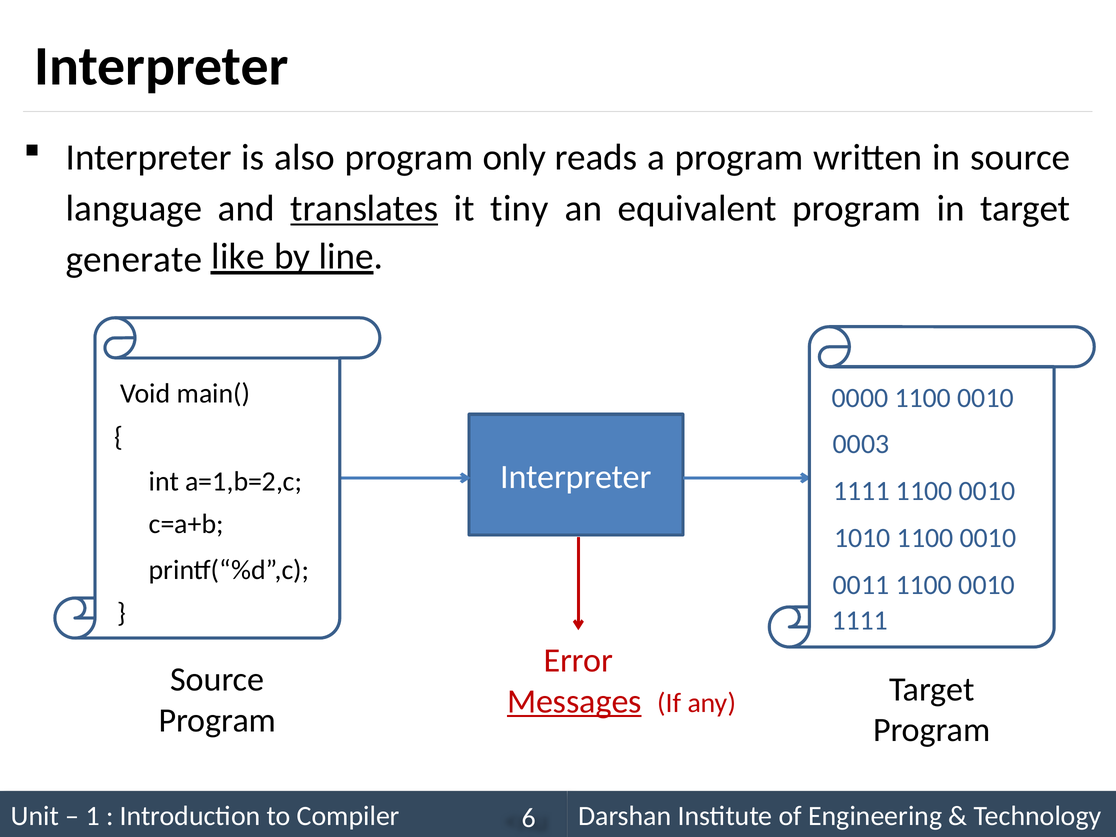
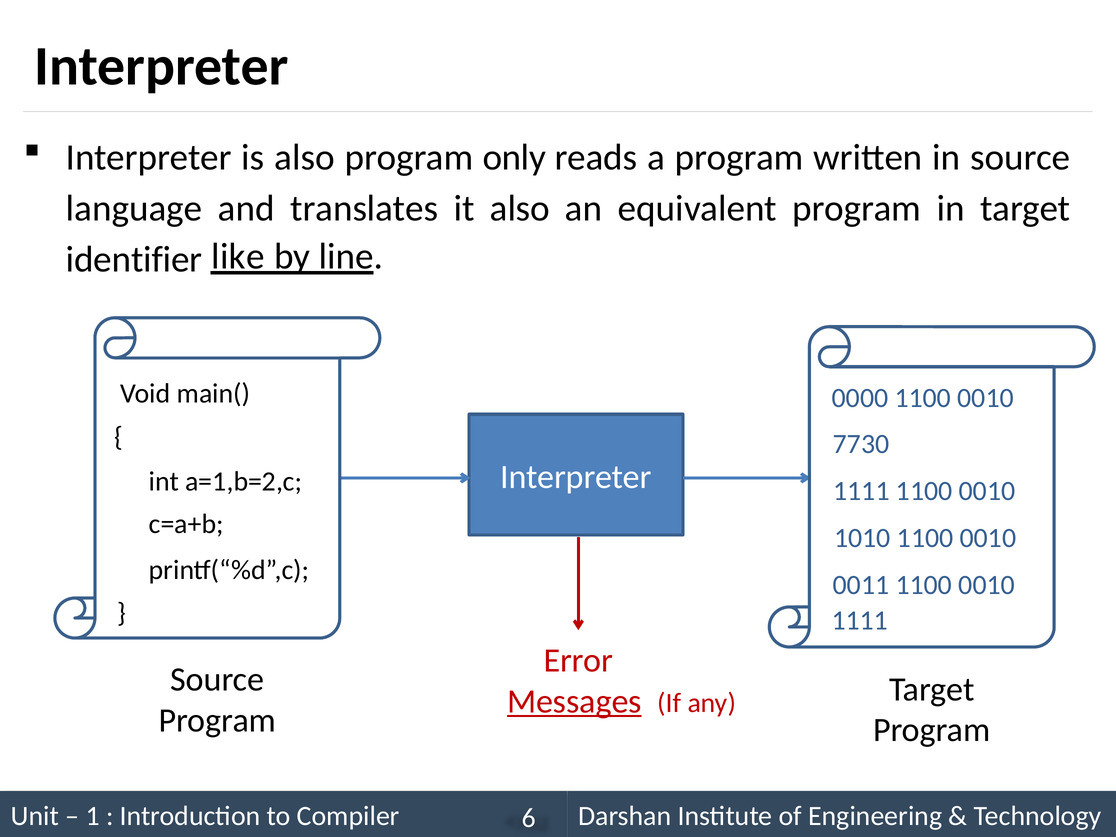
translates underline: present -> none (364, 209)
it tiny: tiny -> also (520, 209)
generate: generate -> identifier (134, 259)
0003: 0003 -> 7730 (861, 444)
